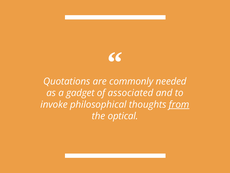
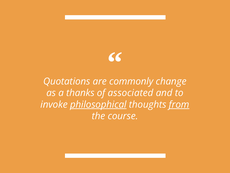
needed: needed -> change (171, 81)
gadget: gadget -> thanks (80, 93)
philosophical underline: none -> present (98, 104)
optical: optical -> course (123, 116)
